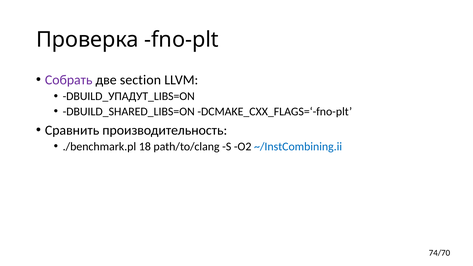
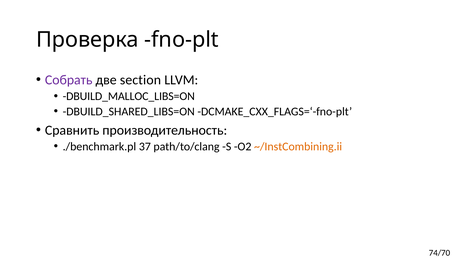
DBUILD_УПАДУТ_LIBS=ON: DBUILD_УПАДУТ_LIBS=ON -> DBUILD_MALLOC_LIBS=ON (129, 96)
18: 18 -> 37 (145, 147)
~/InstCombining.ii colour: blue -> orange (298, 147)
